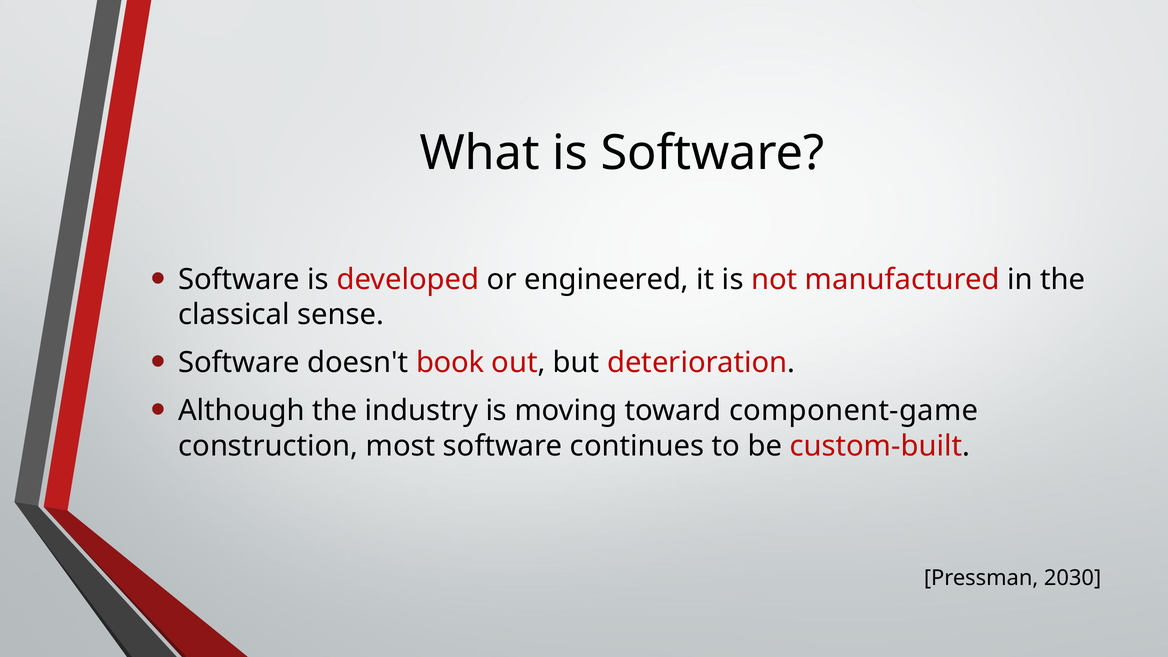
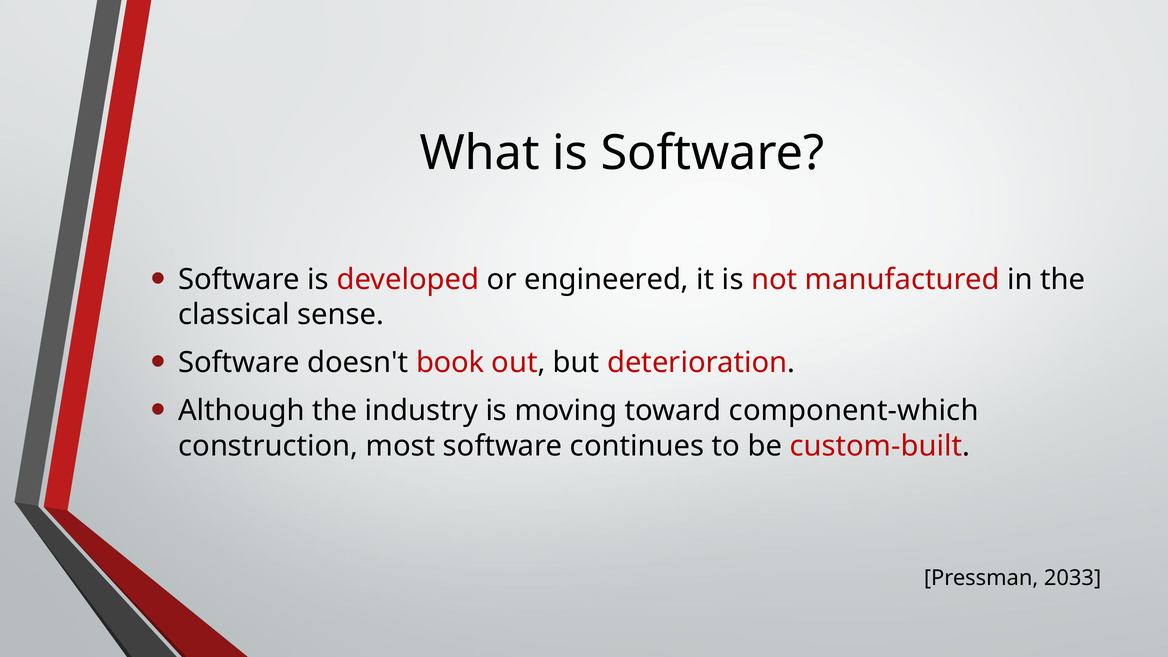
component-game: component-game -> component-which (854, 411)
2030: 2030 -> 2033 (1073, 578)
